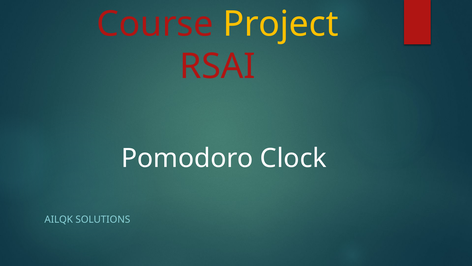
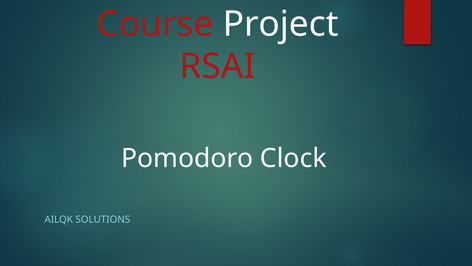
Project colour: yellow -> white (281, 24)
